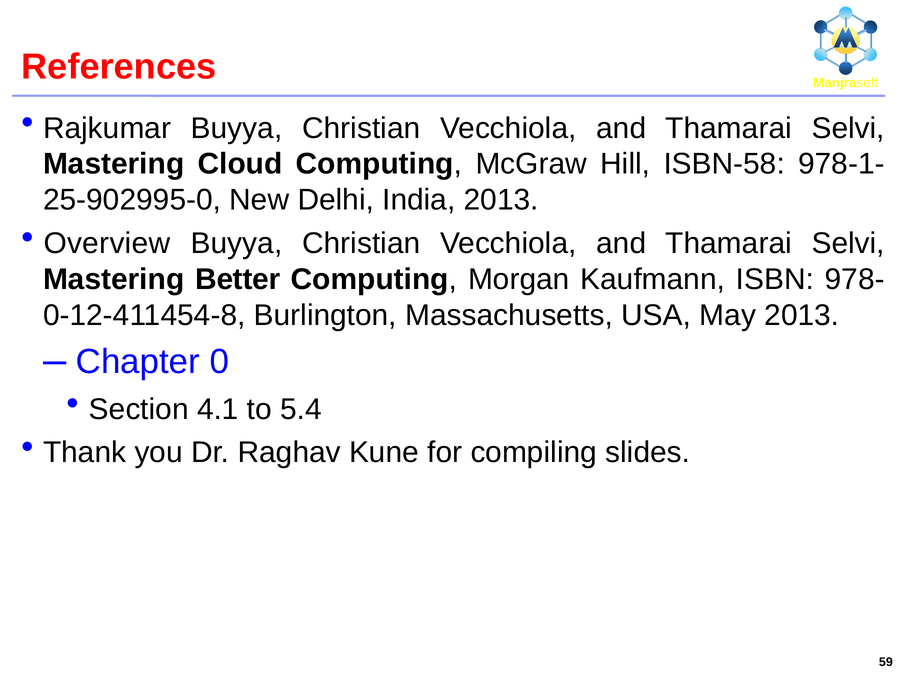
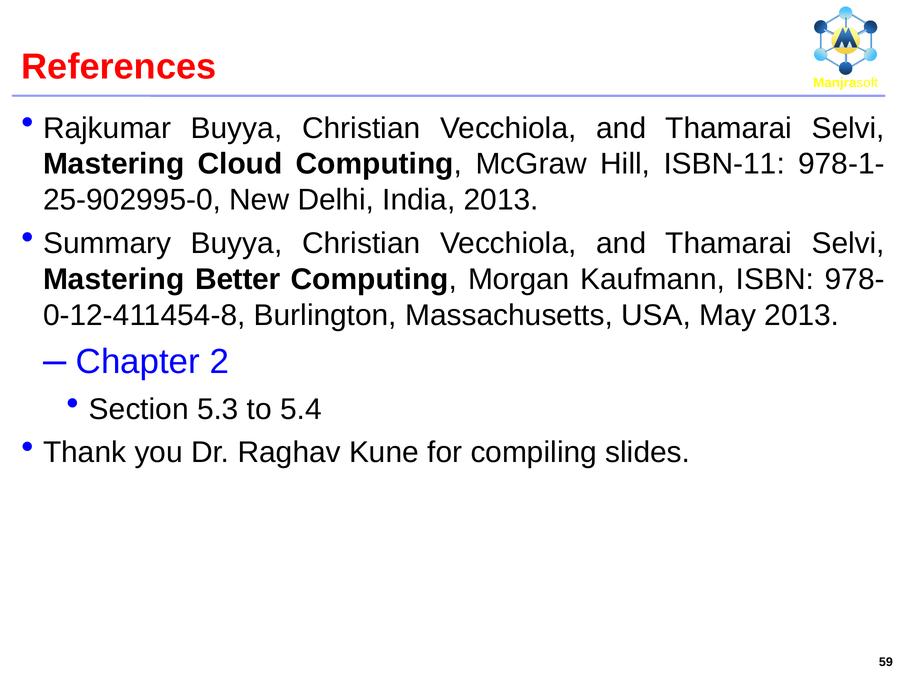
ISBN-58: ISBN-58 -> ISBN-11 (724, 164)
Overview: Overview -> Summary (107, 244)
0: 0 -> 2 (219, 362)
4.1: 4.1 -> 5.3 (218, 409)
